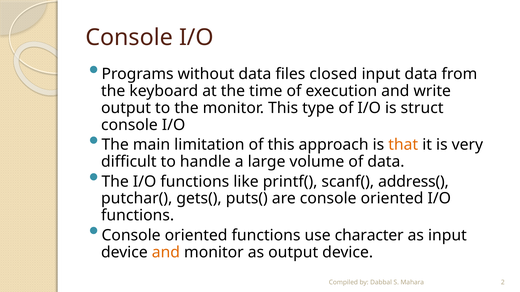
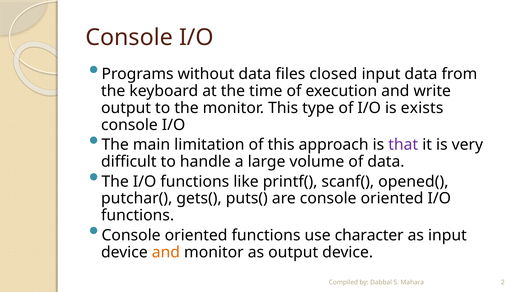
struct: struct -> exists (422, 108)
that colour: orange -> purple (403, 145)
address(: address( -> opened( (413, 182)
